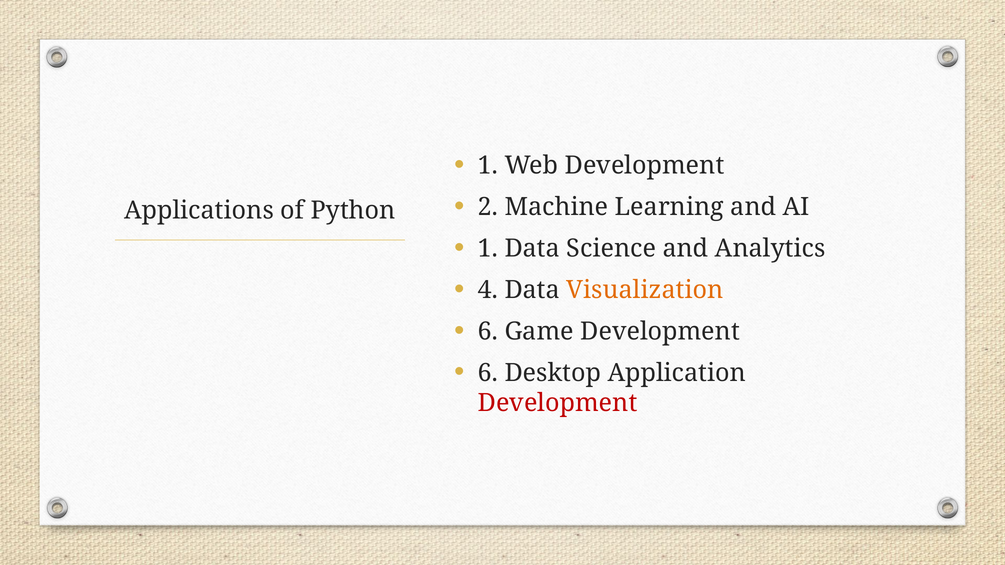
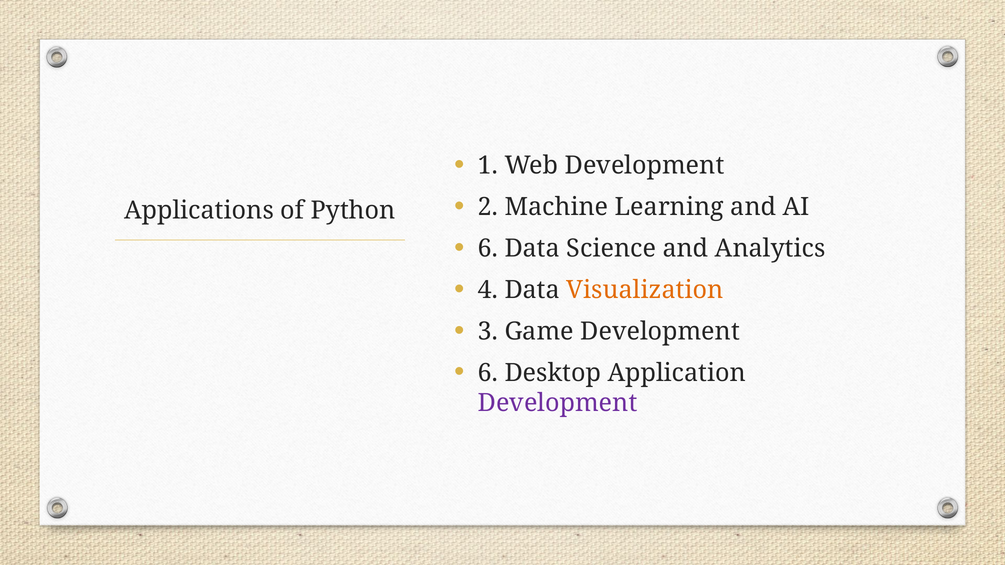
1: 1 -> 6 (488, 249)
6: 6 -> 3 (488, 332)
Development colour: red -> purple (558, 403)
